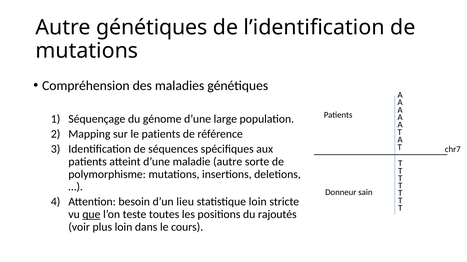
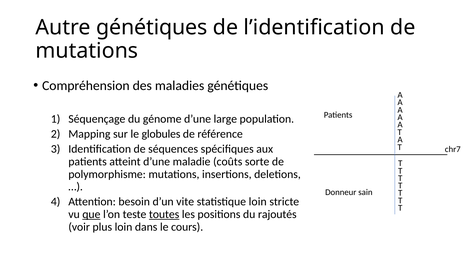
le patients: patients -> globules (161, 134)
maladie autre: autre -> coûts (228, 162)
lieu: lieu -> vite (185, 202)
toutes underline: none -> present (164, 215)
